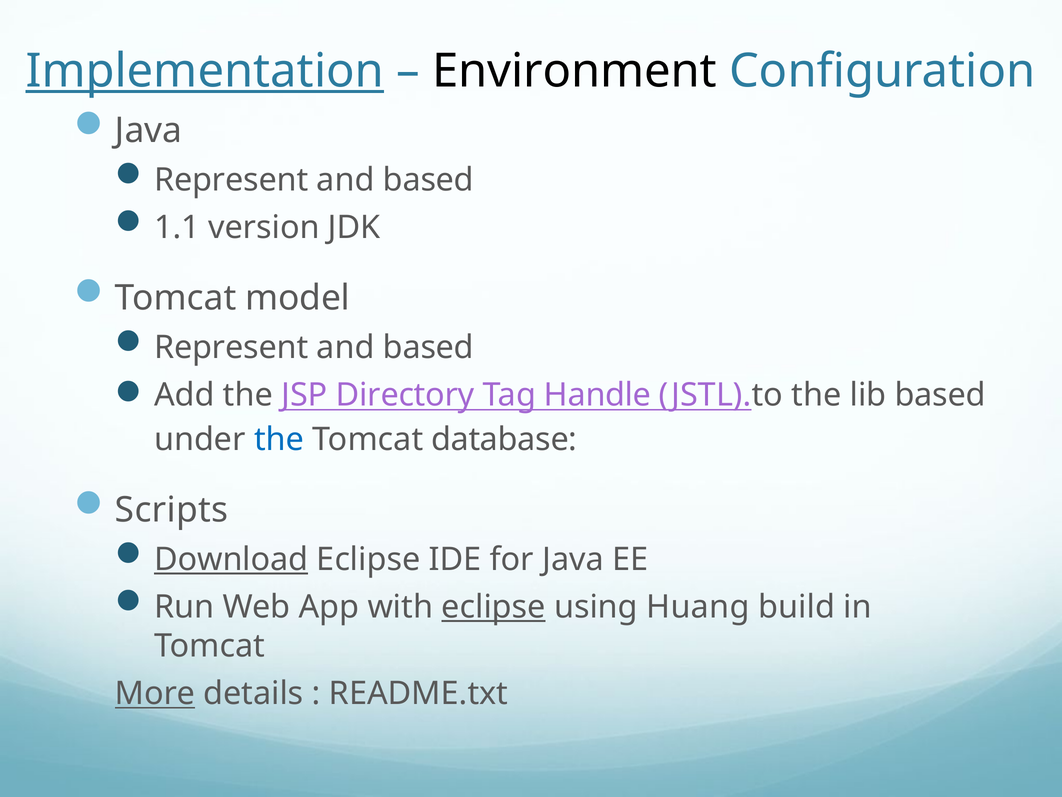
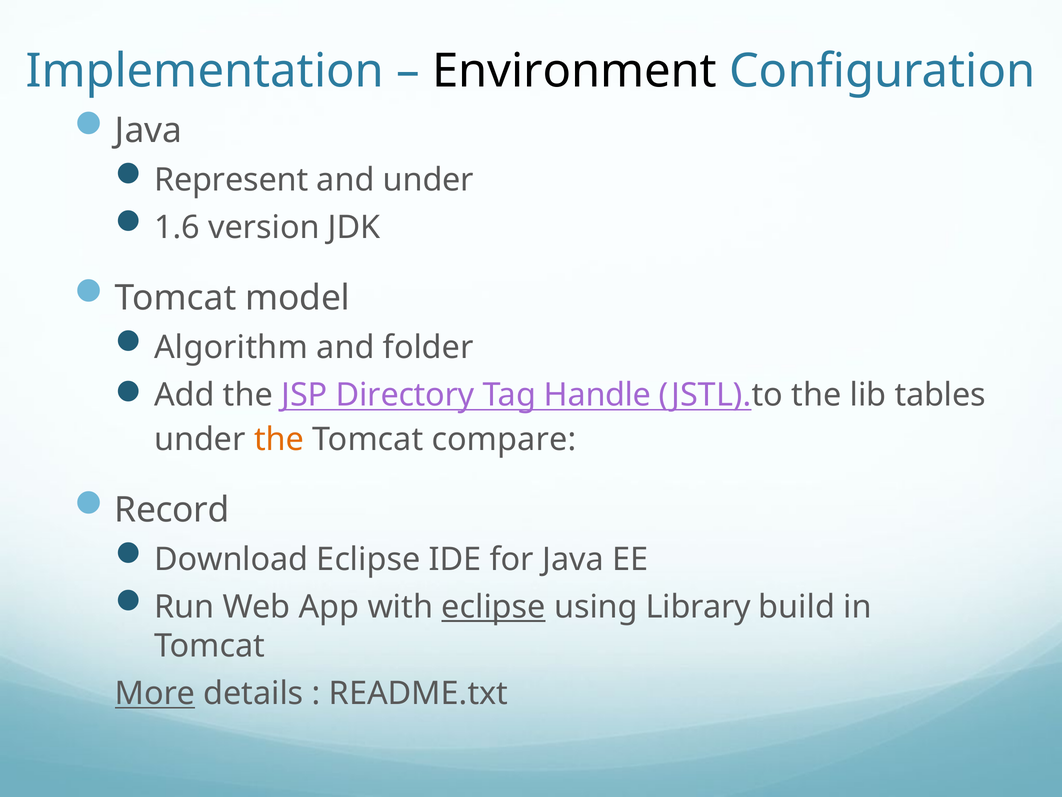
Implementation underline: present -> none (205, 71)
based: based -> under (428, 180)
1.1: 1.1 -> 1.6 (177, 227)
Represent: Represent -> Algorithm (231, 347)
based: based -> folder (428, 347)
lib based: based -> tables (940, 395)
the colour: blue -> orange (279, 439)
database: database -> compare (504, 439)
Scripts: Scripts -> Record (172, 510)
Download underline: present -> none (231, 559)
Huang: Huang -> Library (698, 607)
